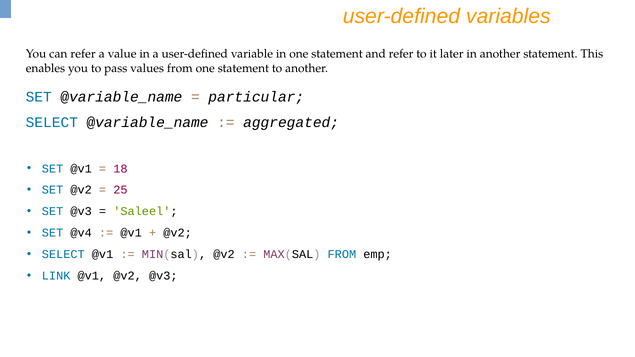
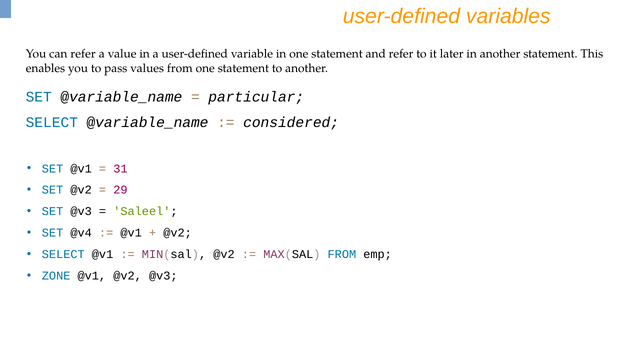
aggregated: aggregated -> considered (291, 122)
18: 18 -> 31 (120, 169)
25: 25 -> 29 (120, 190)
LINK: LINK -> ZONE (56, 276)
